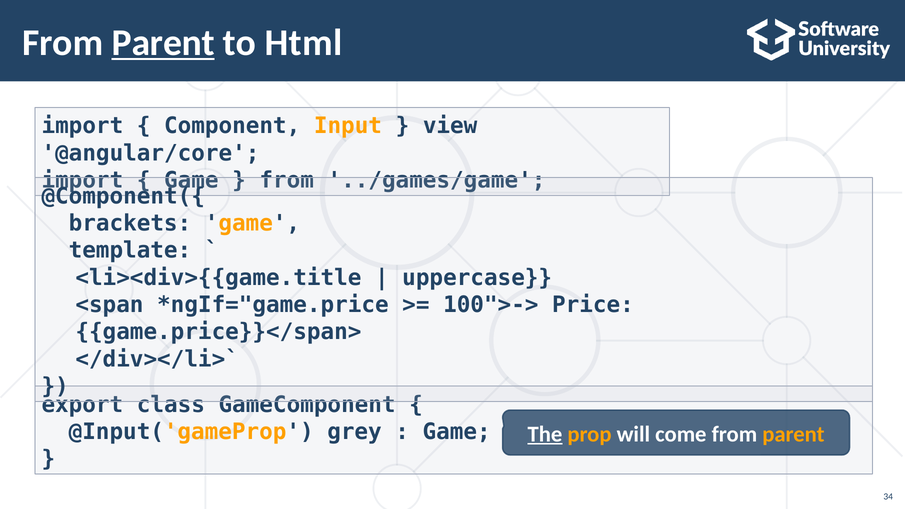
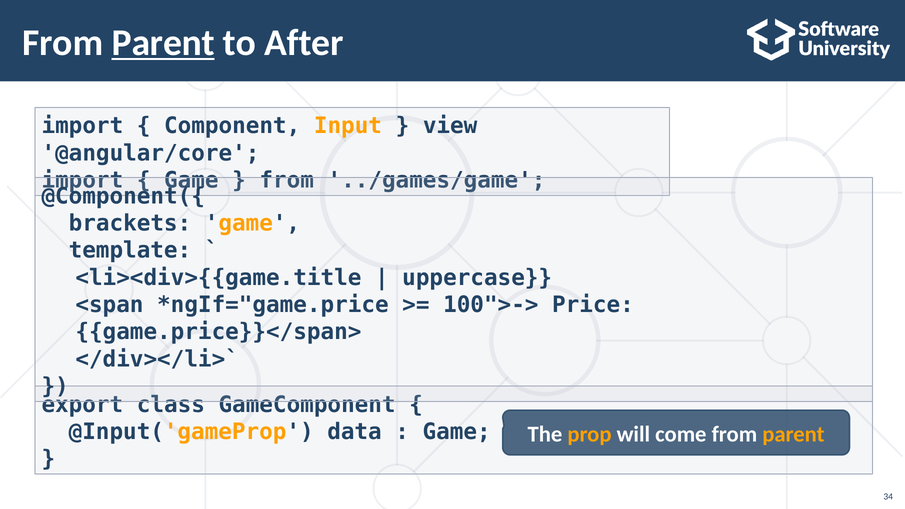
Html: Html -> After (304, 43)
grey: grey -> data (354, 432)
The underline: present -> none (545, 434)
